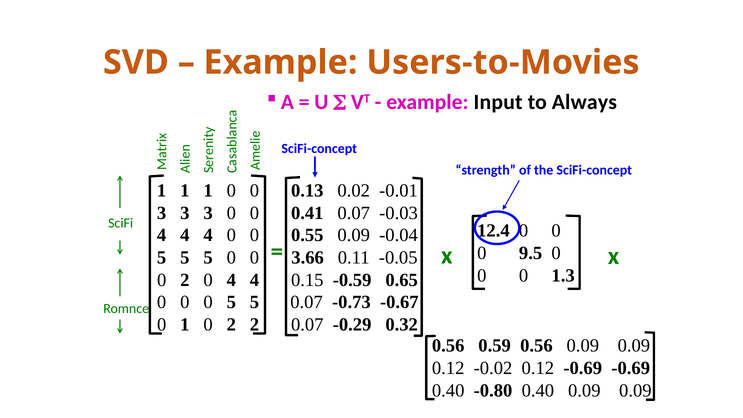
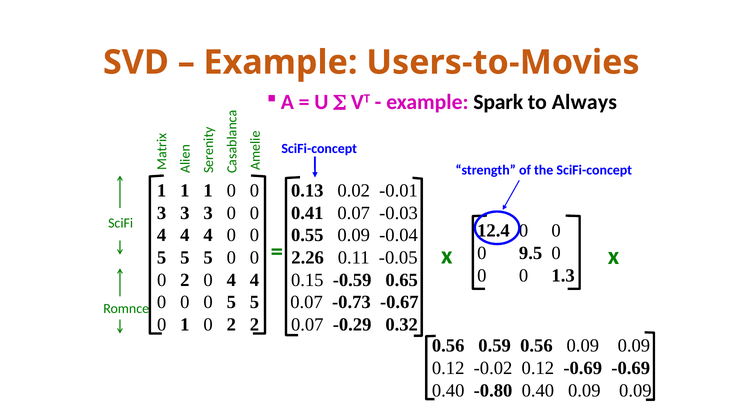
Input: Input -> Spark (498, 102)
3.66: 3.66 -> 2.26 (308, 258)
